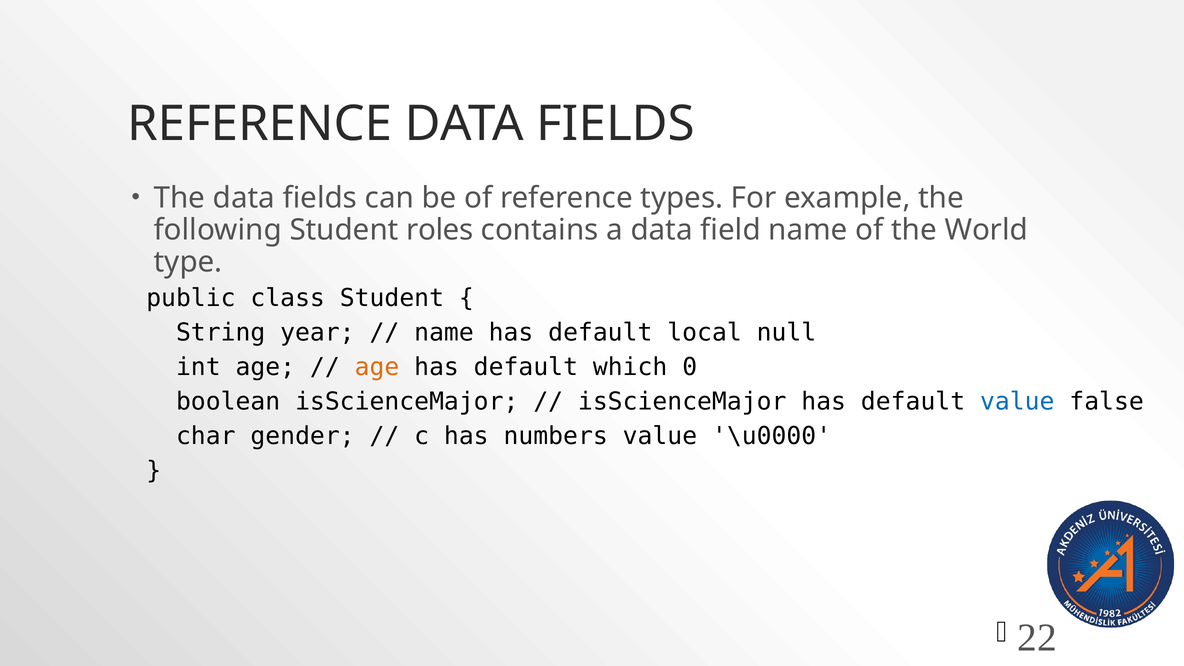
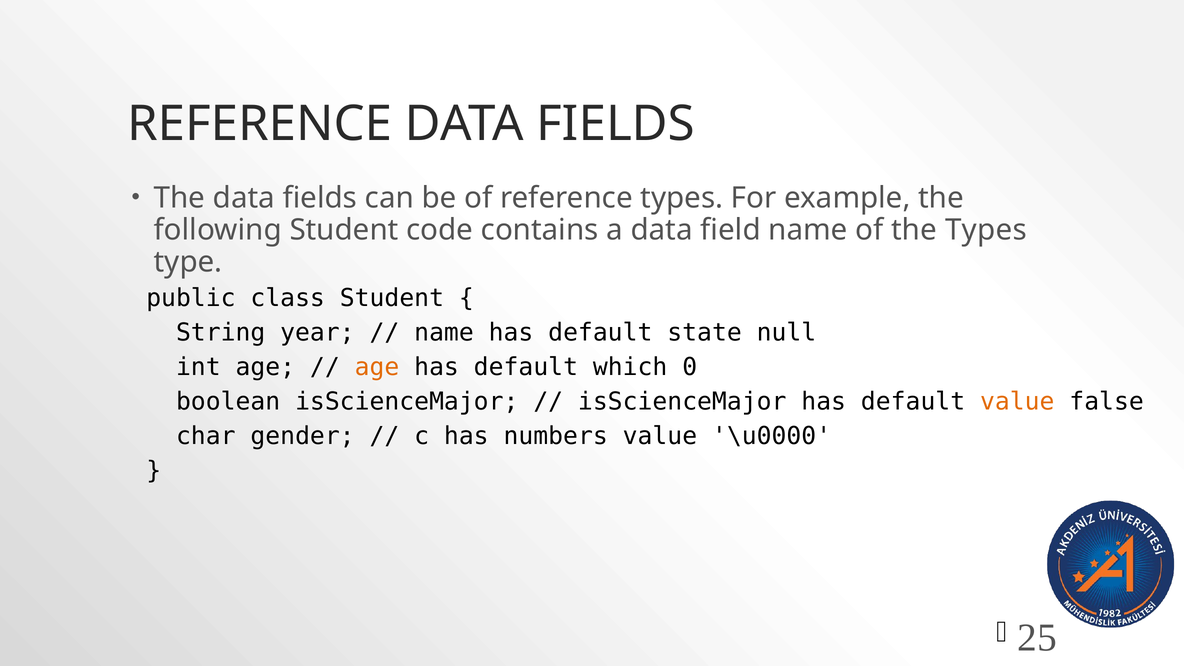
roles: roles -> code (440, 230)
the World: World -> Types (986, 230)
local: local -> state (705, 333)
value colour: blue -> orange (1017, 402)
22: 22 -> 25 (1037, 638)
